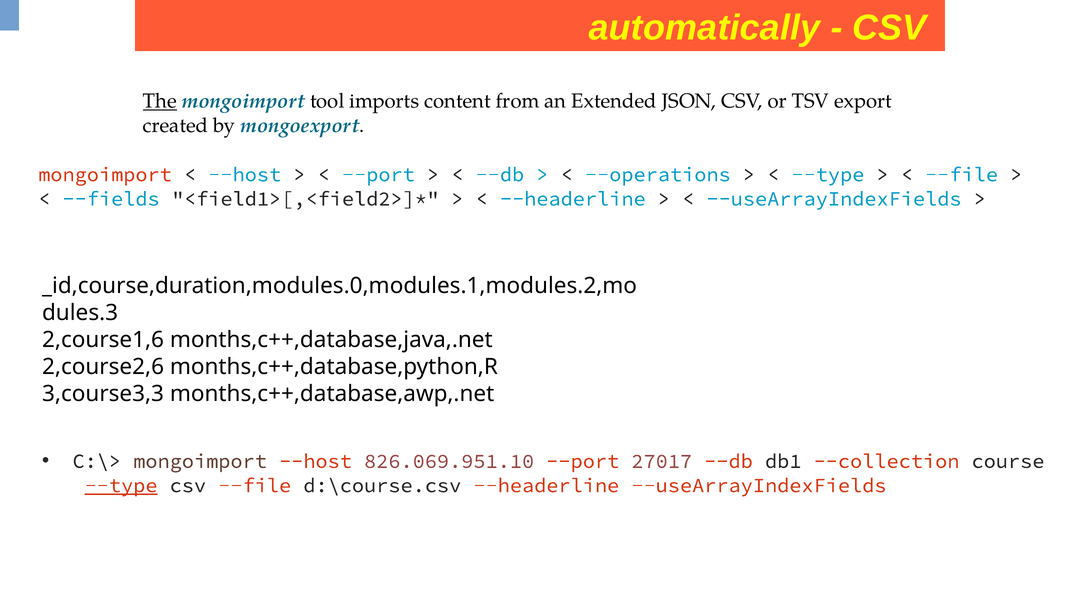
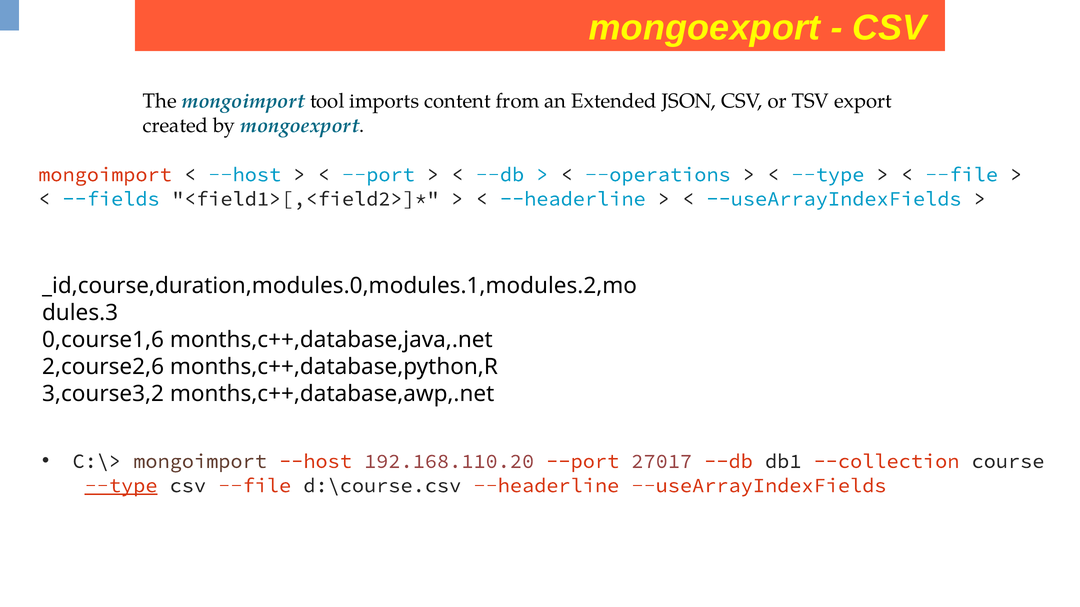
automatically: automatically -> mongoexport (705, 28)
The underline: present -> none (160, 101)
2,course1,6: 2,course1,6 -> 0,course1,6 (103, 340)
3,course3,3: 3,course3,3 -> 3,course3,2 (103, 394)
826.069.951.10: 826.069.951.10 -> 192.168.110.20 (449, 462)
